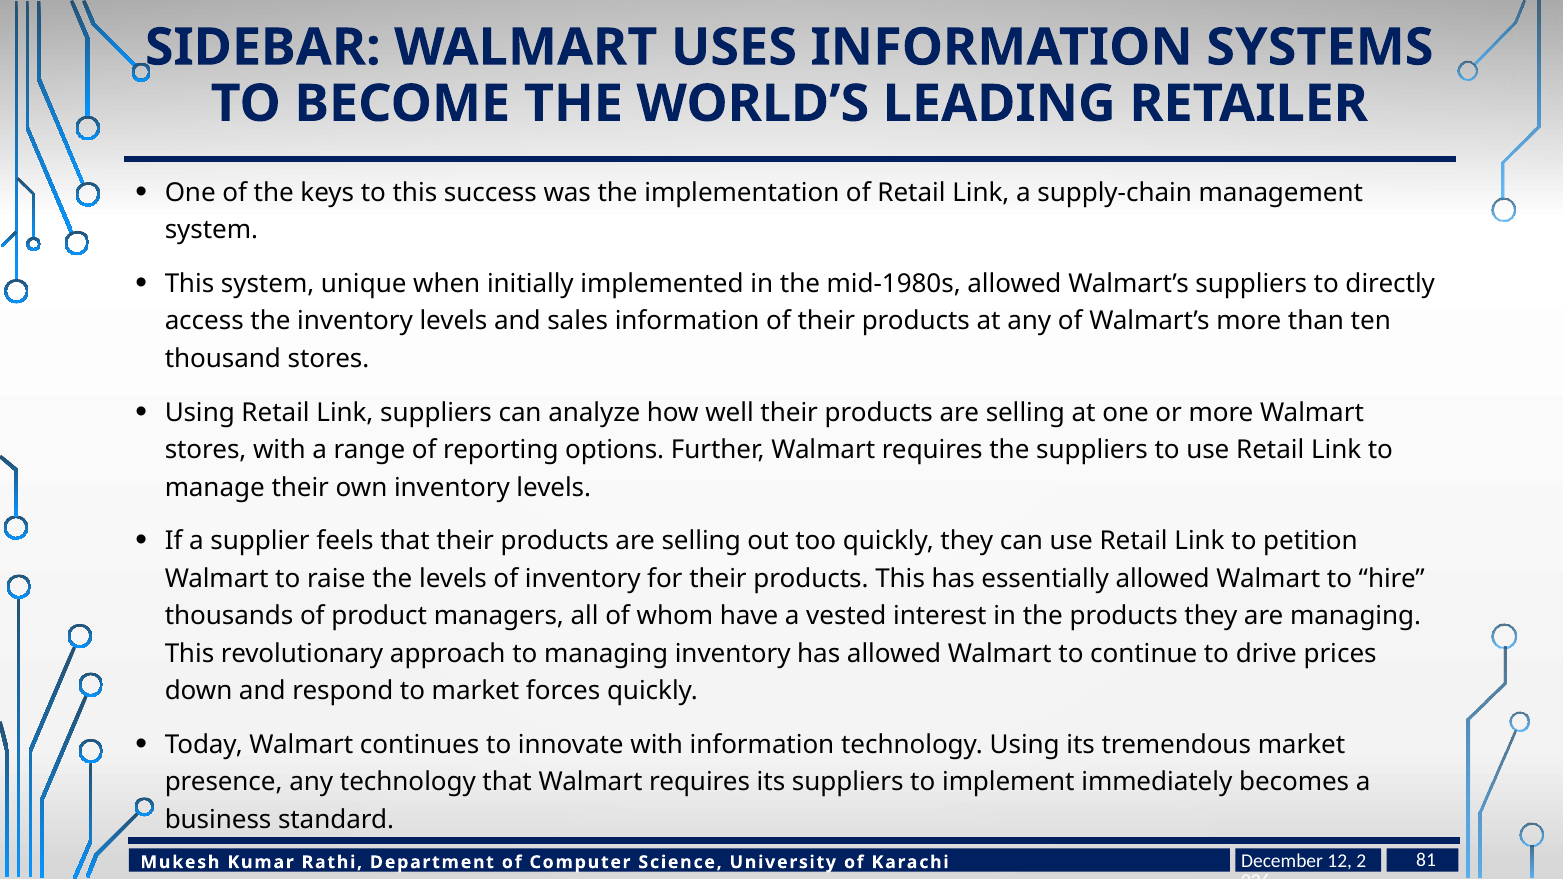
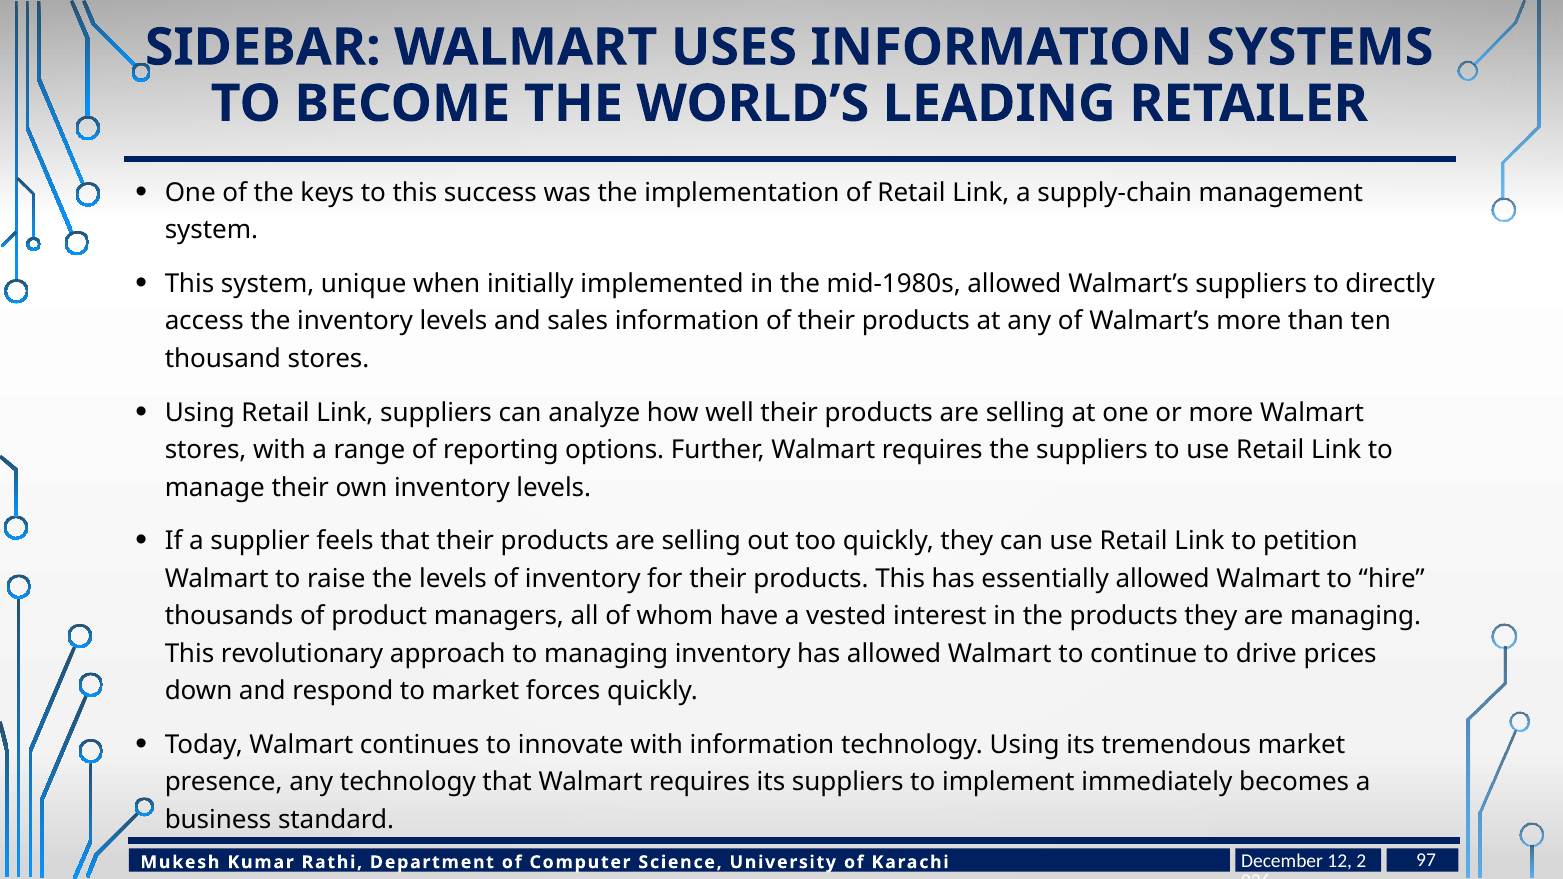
81: 81 -> 97 (1426, 860)
